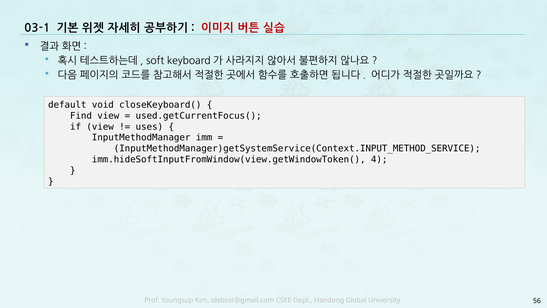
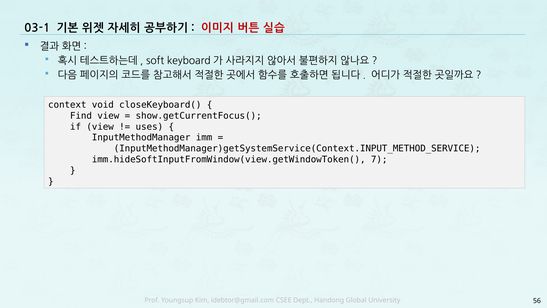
default: default -> context (67, 105)
used.getCurrentFocus(: used.getCurrentFocus( -> show.getCurrentFocus( (199, 116)
4: 4 -> 7 (379, 159)
